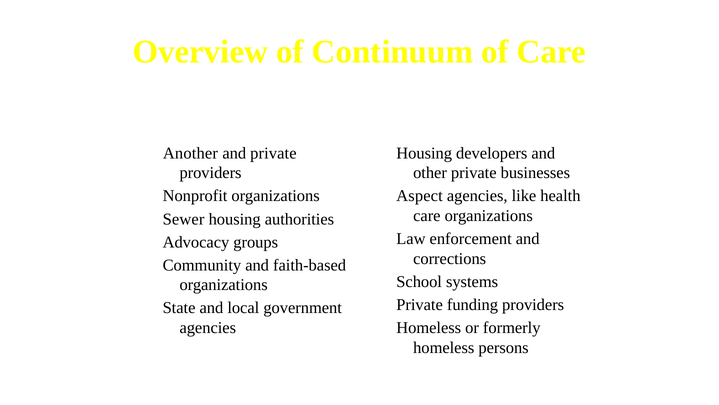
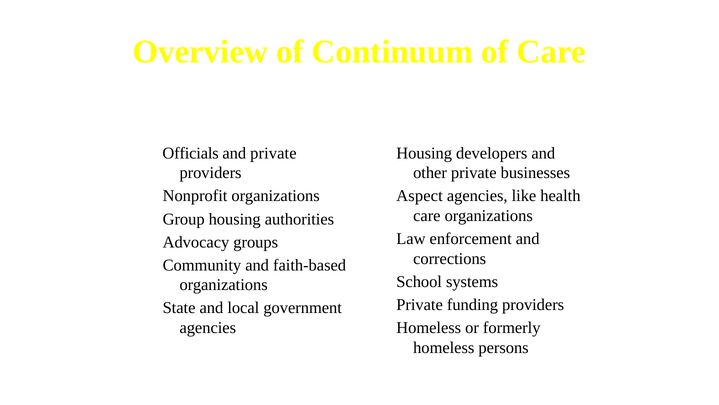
Another: Another -> Officials (191, 153)
Sewer: Sewer -> Group (184, 219)
